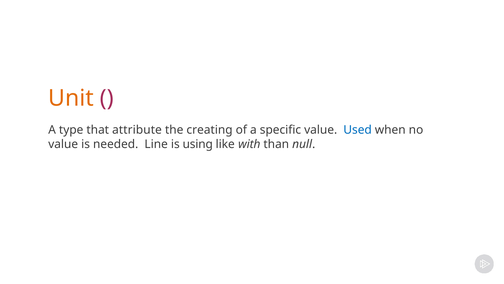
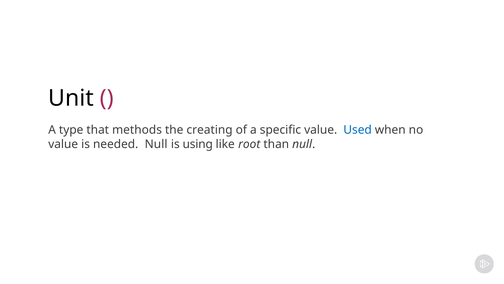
Unit colour: orange -> black (71, 98)
attribute: attribute -> methods (137, 130)
needed Line: Line -> Null (156, 144)
with: with -> root (249, 144)
